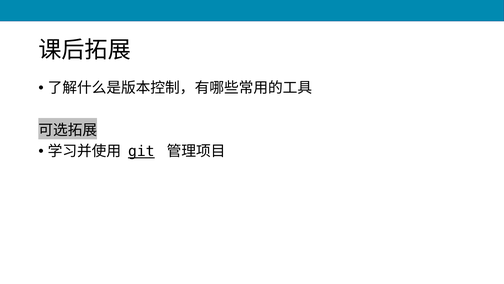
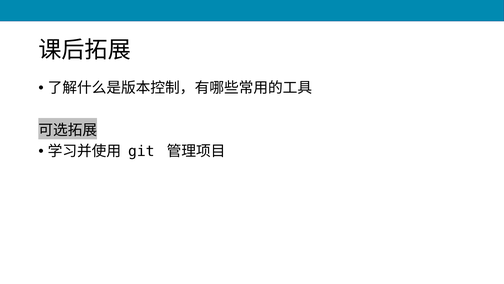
git underline: present -> none (141, 151)
